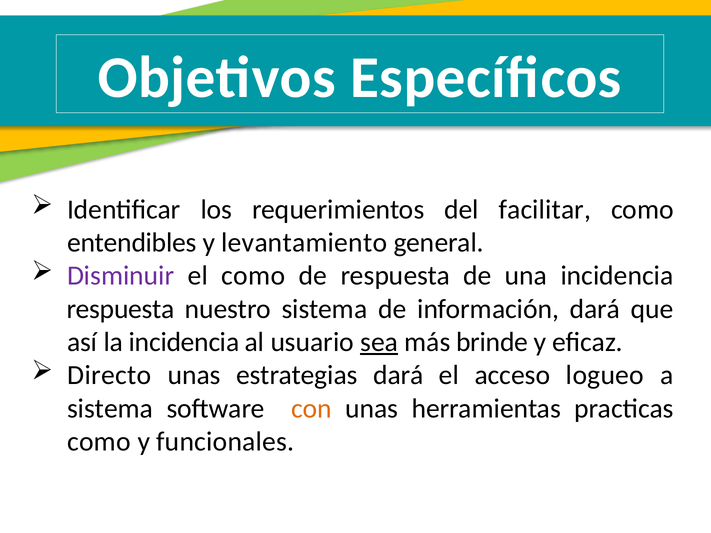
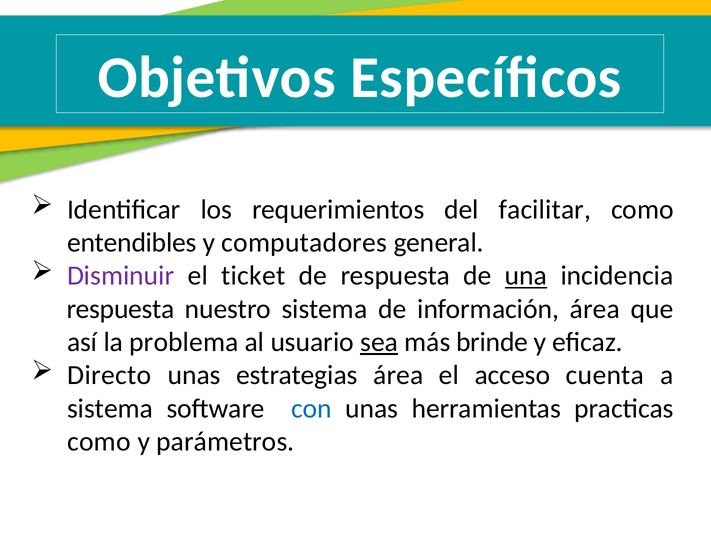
levantamiento: levantamiento -> computadores (304, 243)
el como: como -> ticket (253, 276)
una underline: none -> present (526, 276)
información dará: dará -> área (595, 309)
la incidencia: incidencia -> problema (184, 342)
estrategias dará: dará -> área (398, 376)
logueo: logueo -> cuenta (605, 376)
con colour: orange -> blue (312, 409)
funcionales: funcionales -> parámetros (225, 442)
